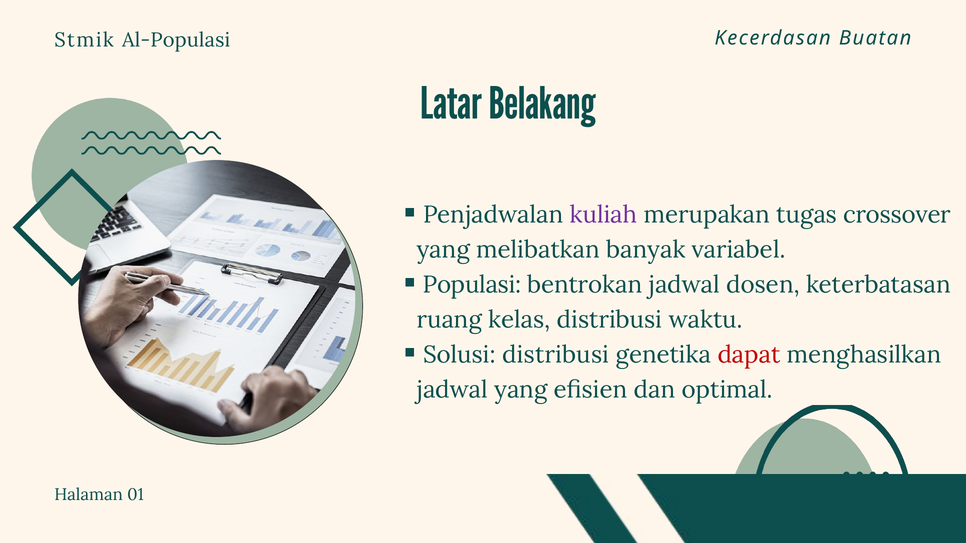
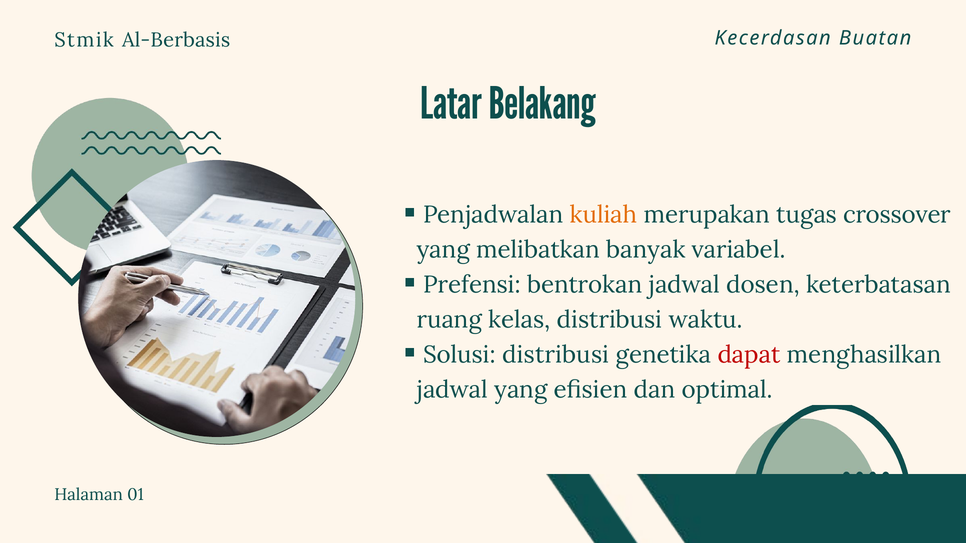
Al-Populasi: Al-Populasi -> Al-Berbasis (176, 40)
kuliah colour: purple -> orange (603, 215)
Populasi: Populasi -> Prefensi (472, 285)
